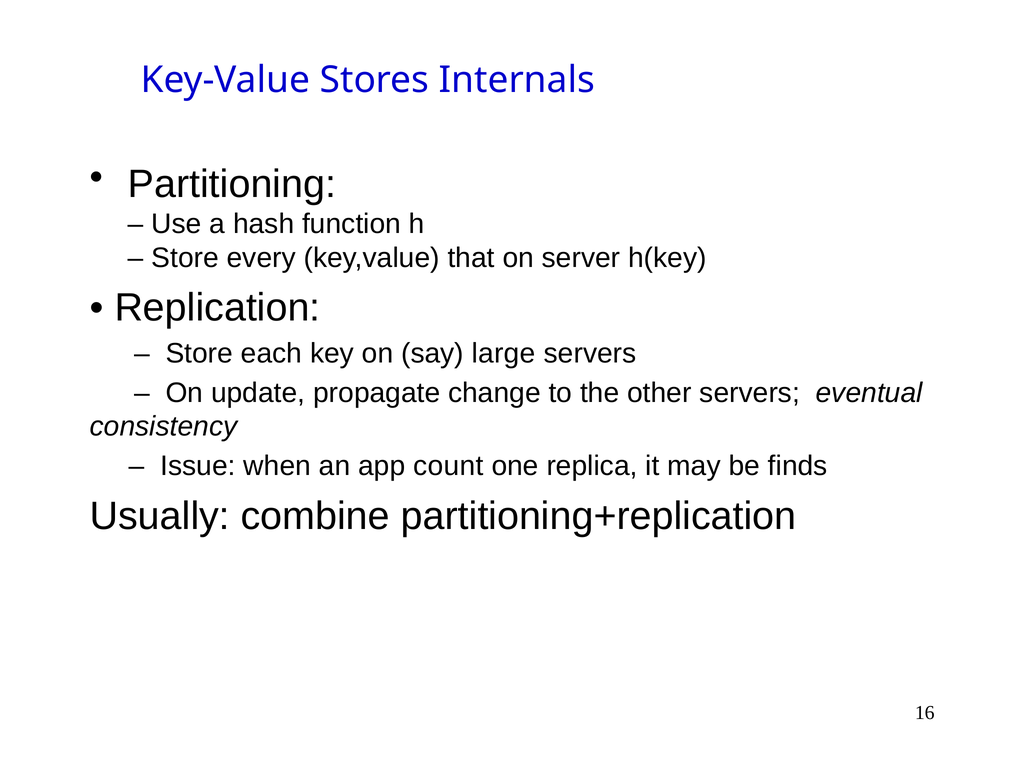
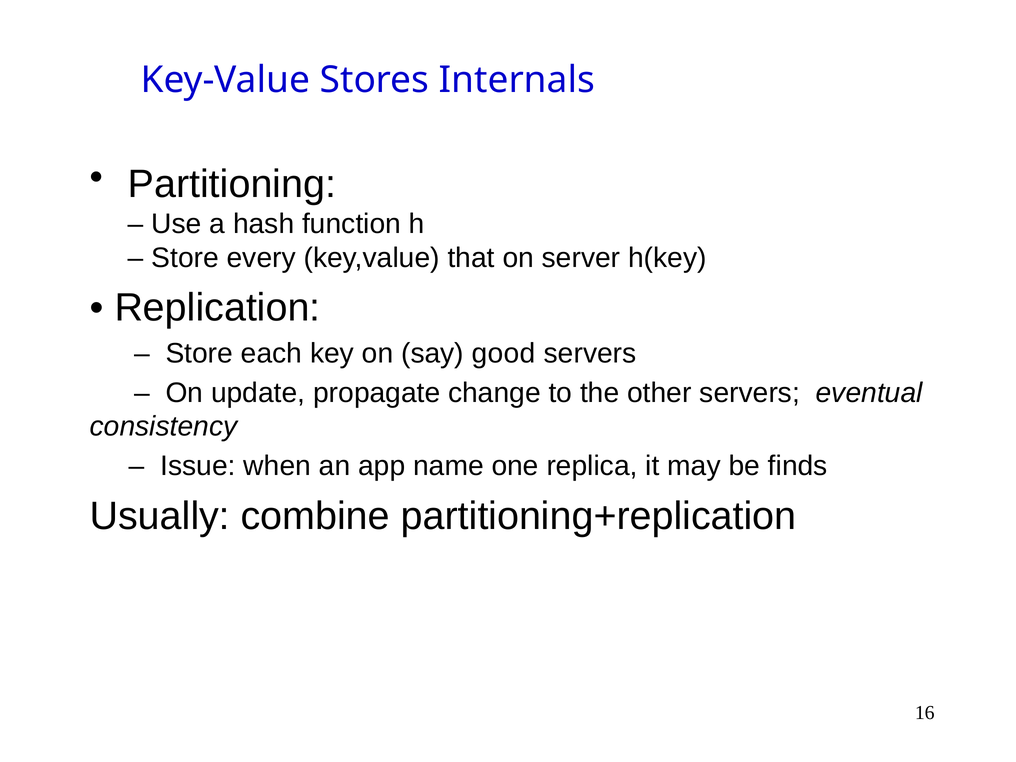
large: large -> good (504, 353)
count: count -> name (448, 466)
